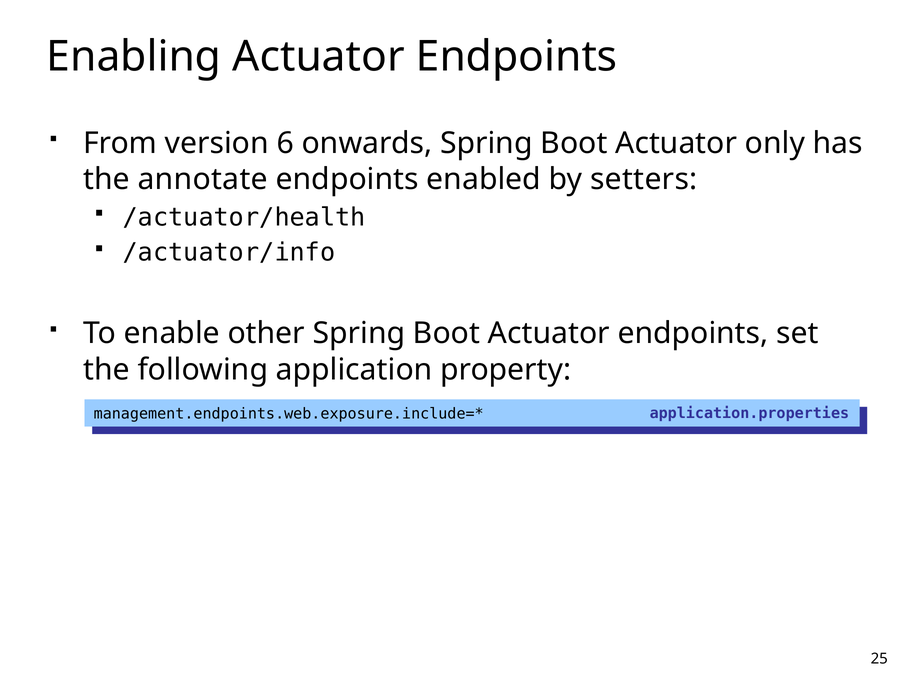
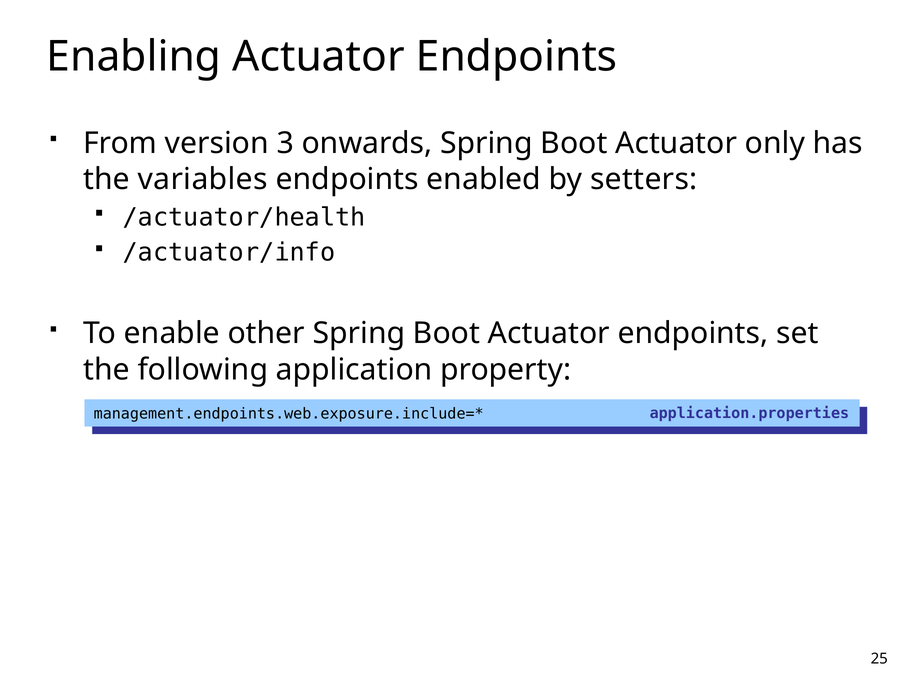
6: 6 -> 3 (285, 143)
annotate: annotate -> variables (203, 179)
